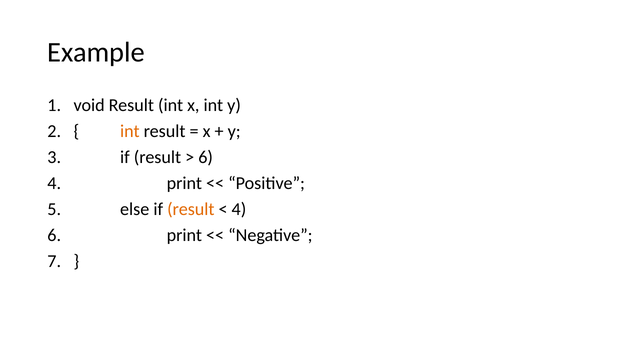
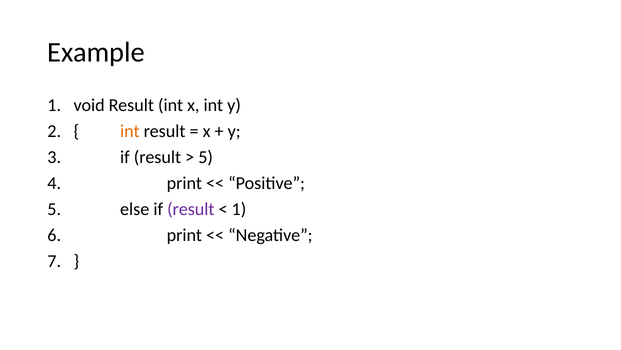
6: 6 -> 5 (206, 157)
result colour: orange -> purple (191, 209)
4: 4 -> 1 (239, 209)
